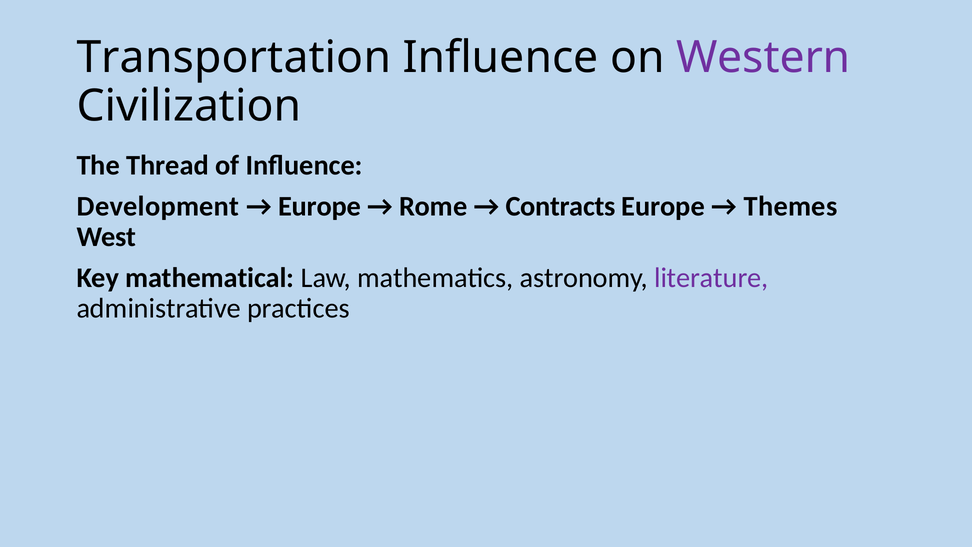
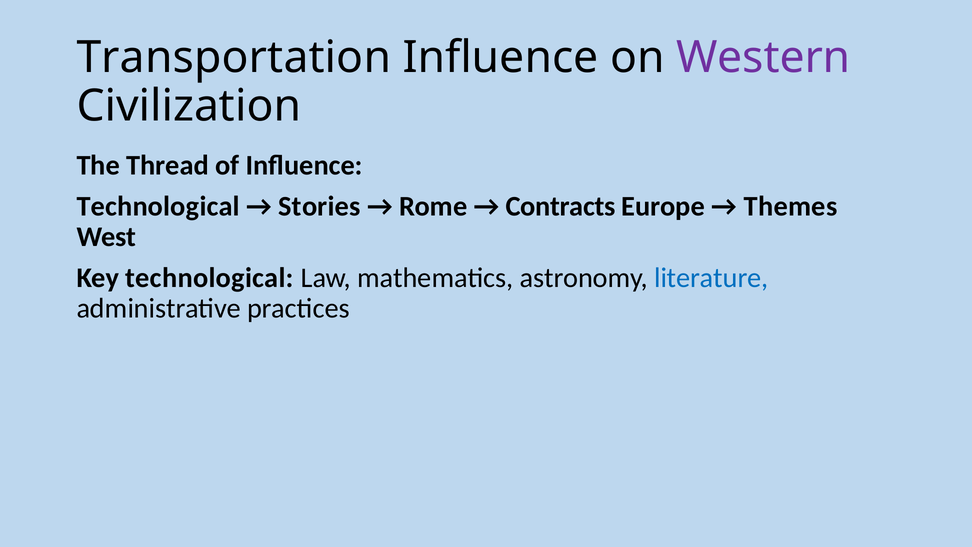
Development: Development -> Technological (158, 206)
Europe: Europe -> Stories (320, 206)
Key mathematical: mathematical -> technological (210, 278)
literature colour: purple -> blue (711, 278)
